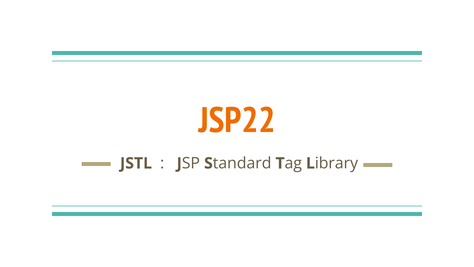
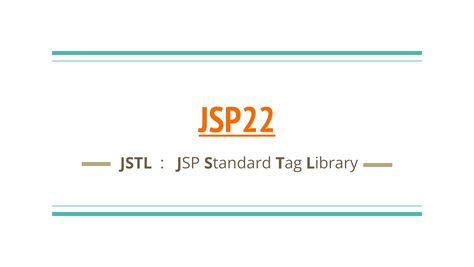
JSP22 underline: none -> present (237, 120)
